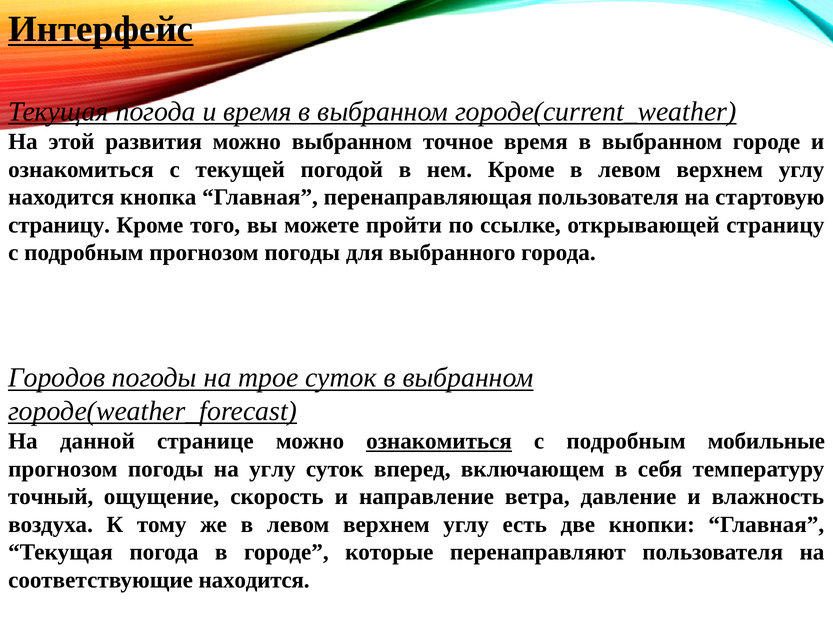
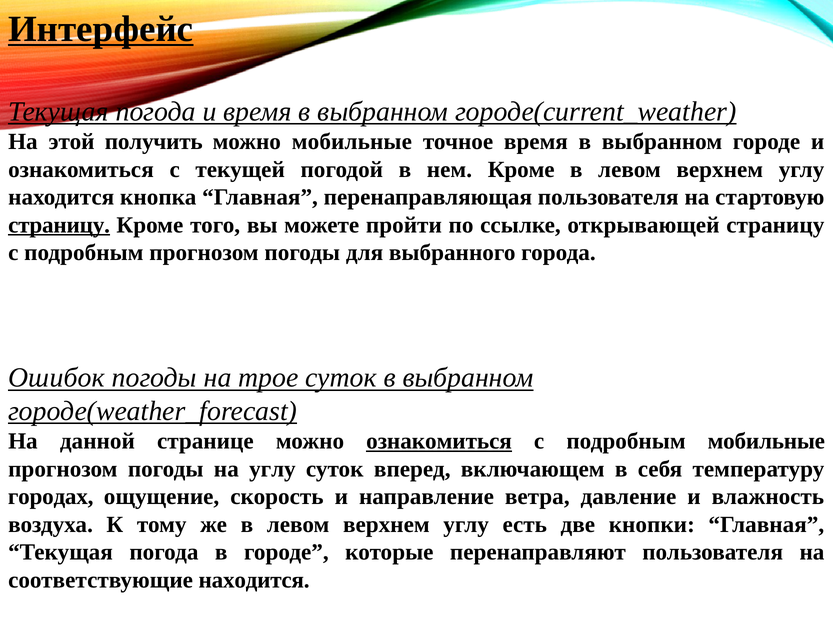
развития: развития -> получить (154, 142)
можно выбранном: выбранном -> мобильные (352, 142)
страницу underline: none -> present (59, 225)
Городов: Городов -> Ошибок (56, 378)
точный: точный -> городах (51, 497)
